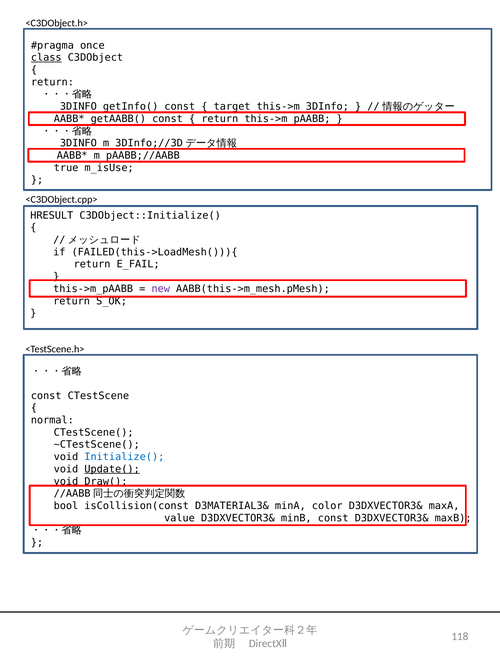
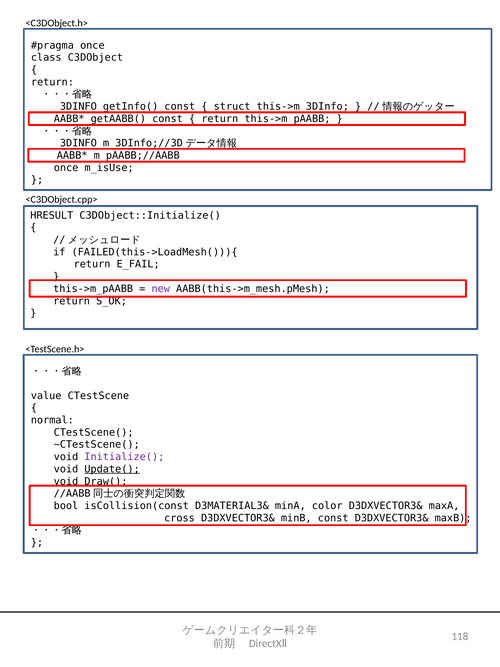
class underline: present -> none (46, 58)
target: target -> struct (232, 106)
true: true -> once (66, 168)
const: const -> value (46, 395)
Initialize( colour: blue -> purple (124, 457)
value: value -> cross (180, 518)
